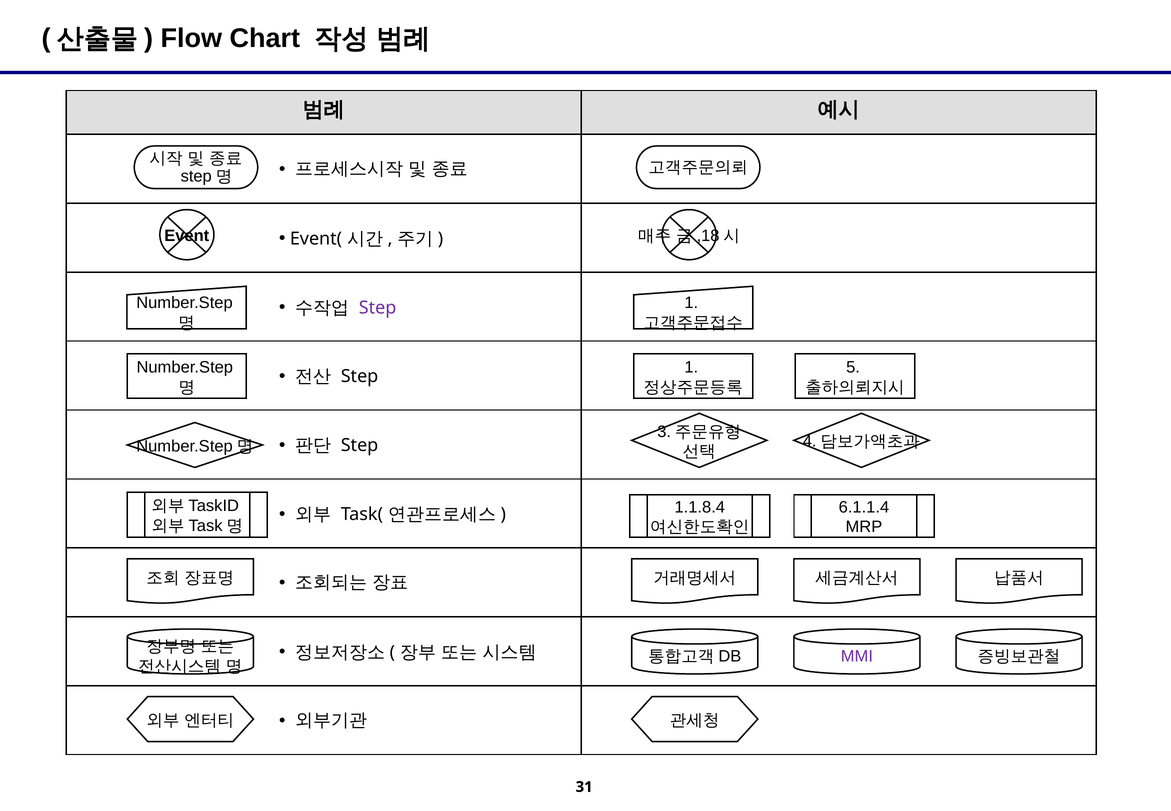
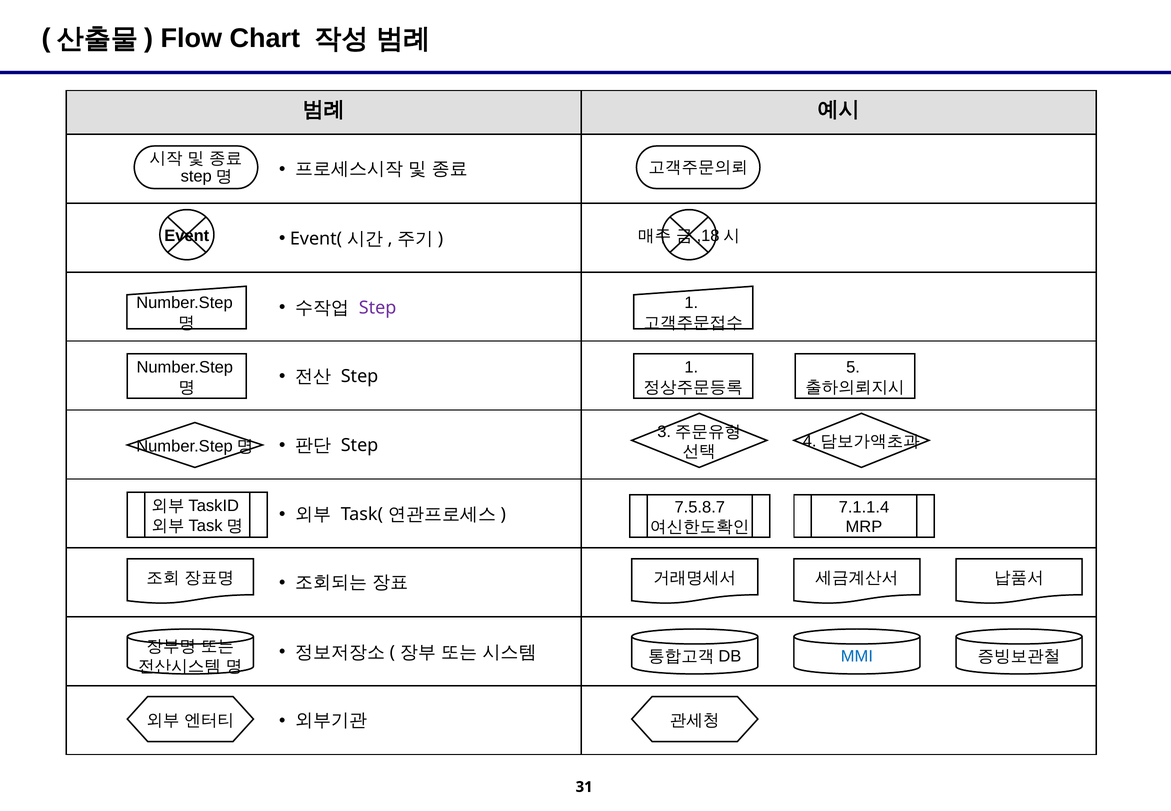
1.1.8.4: 1.1.8.4 -> 7.5.8.7 (700, 507)
6.1.1.4: 6.1.1.4 -> 7.1.1.4 (864, 507)
MMI colour: purple -> blue (857, 656)
